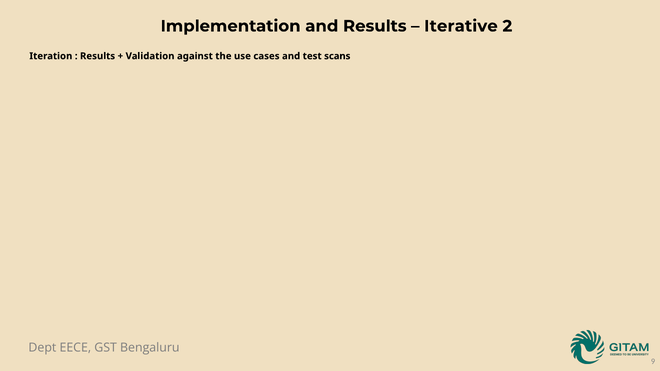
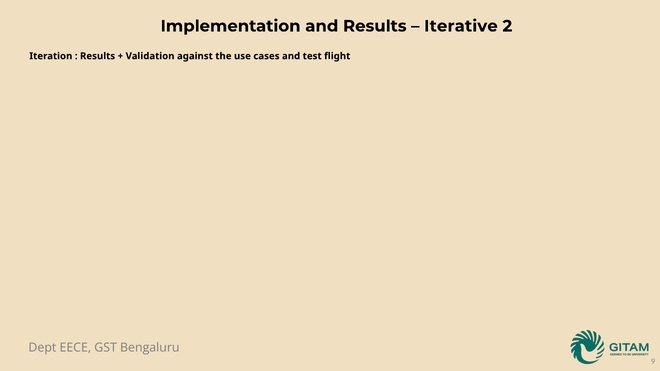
scans: scans -> flight (337, 56)
